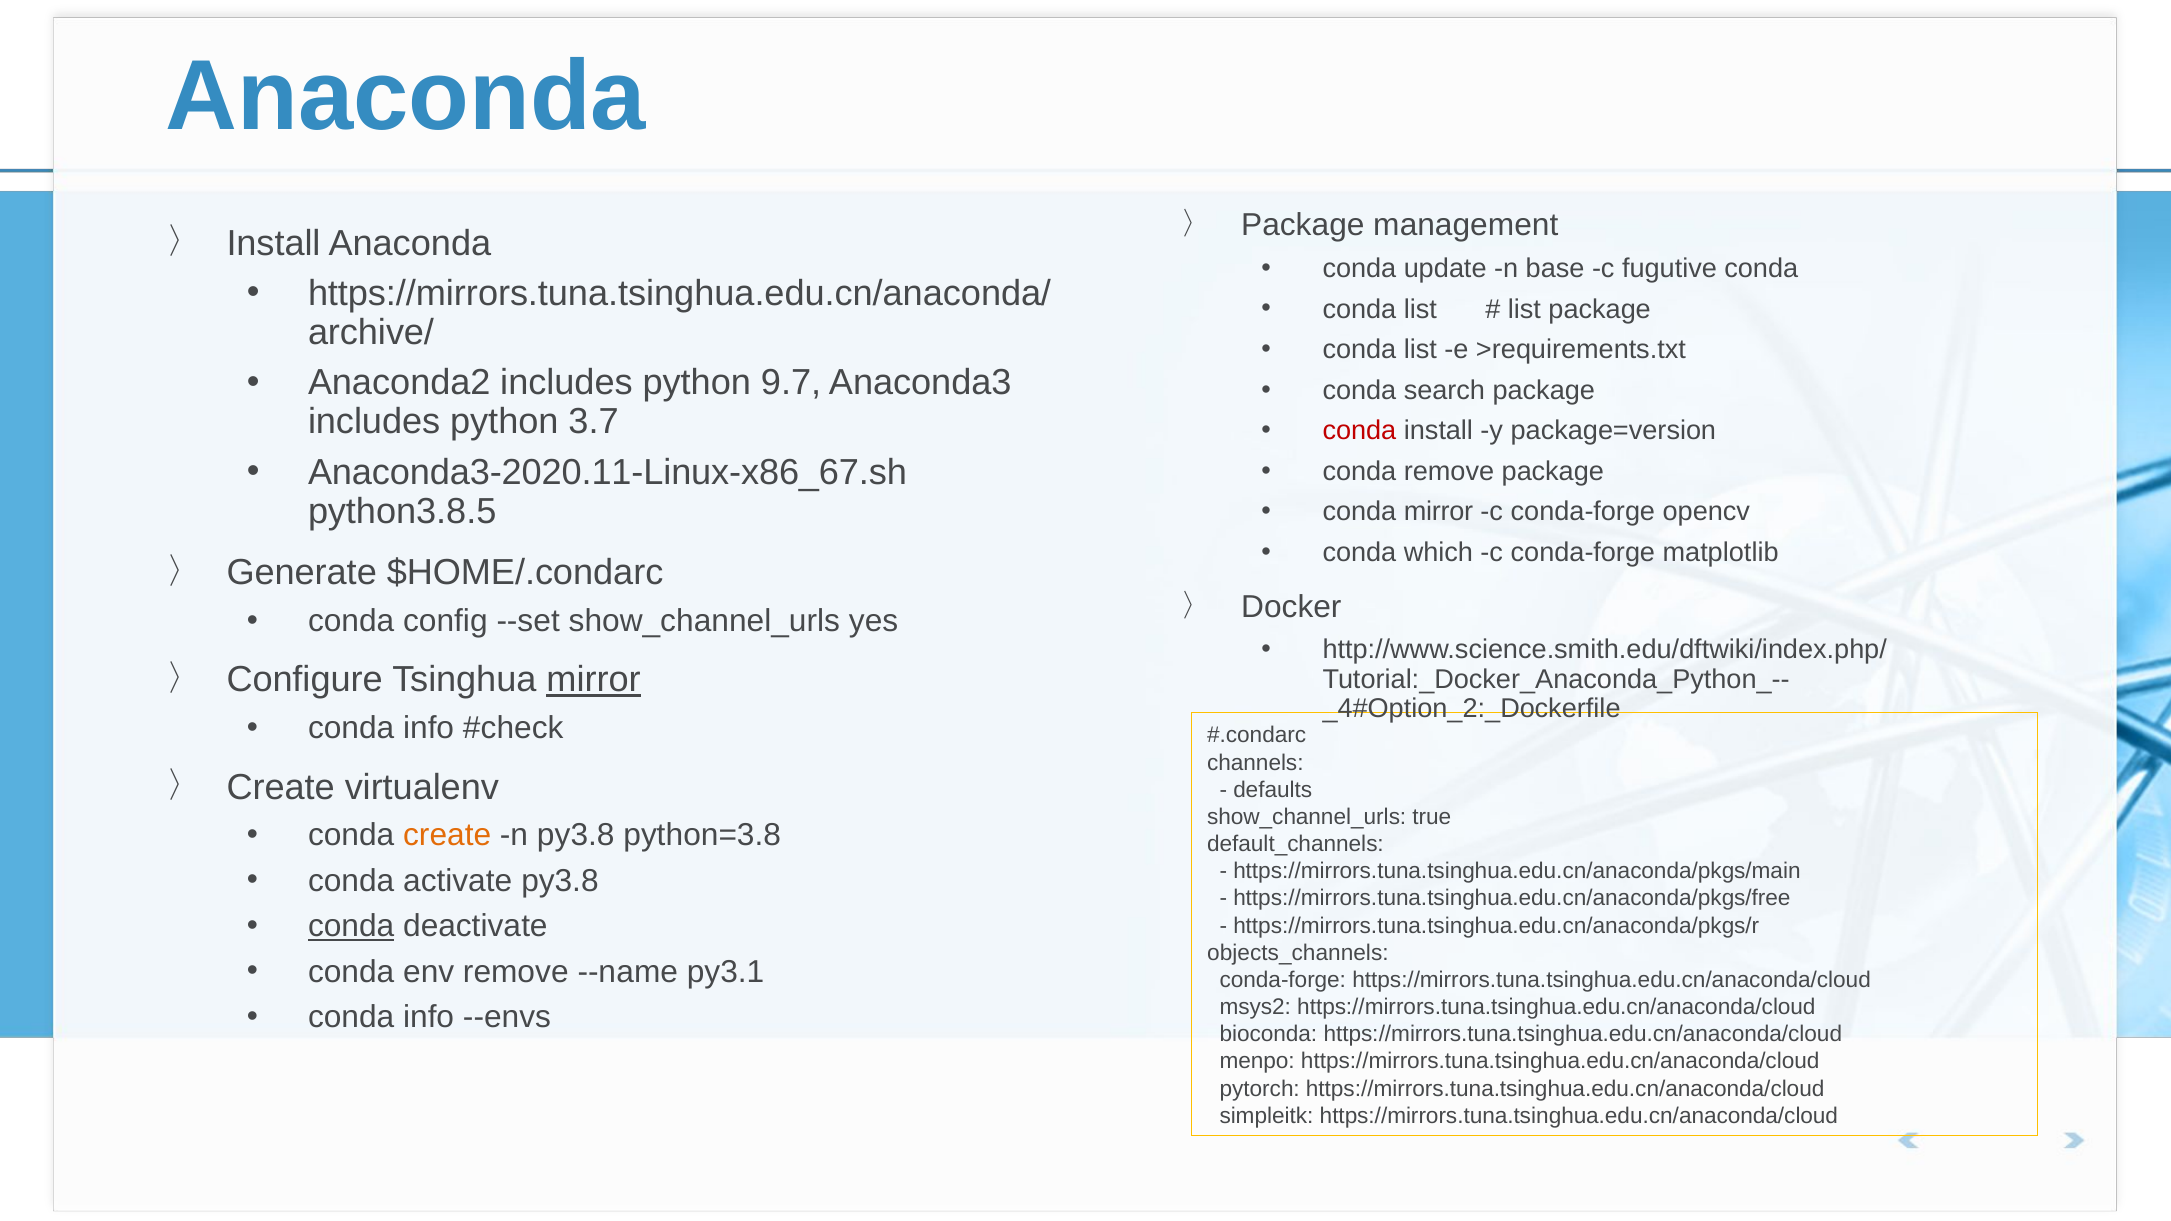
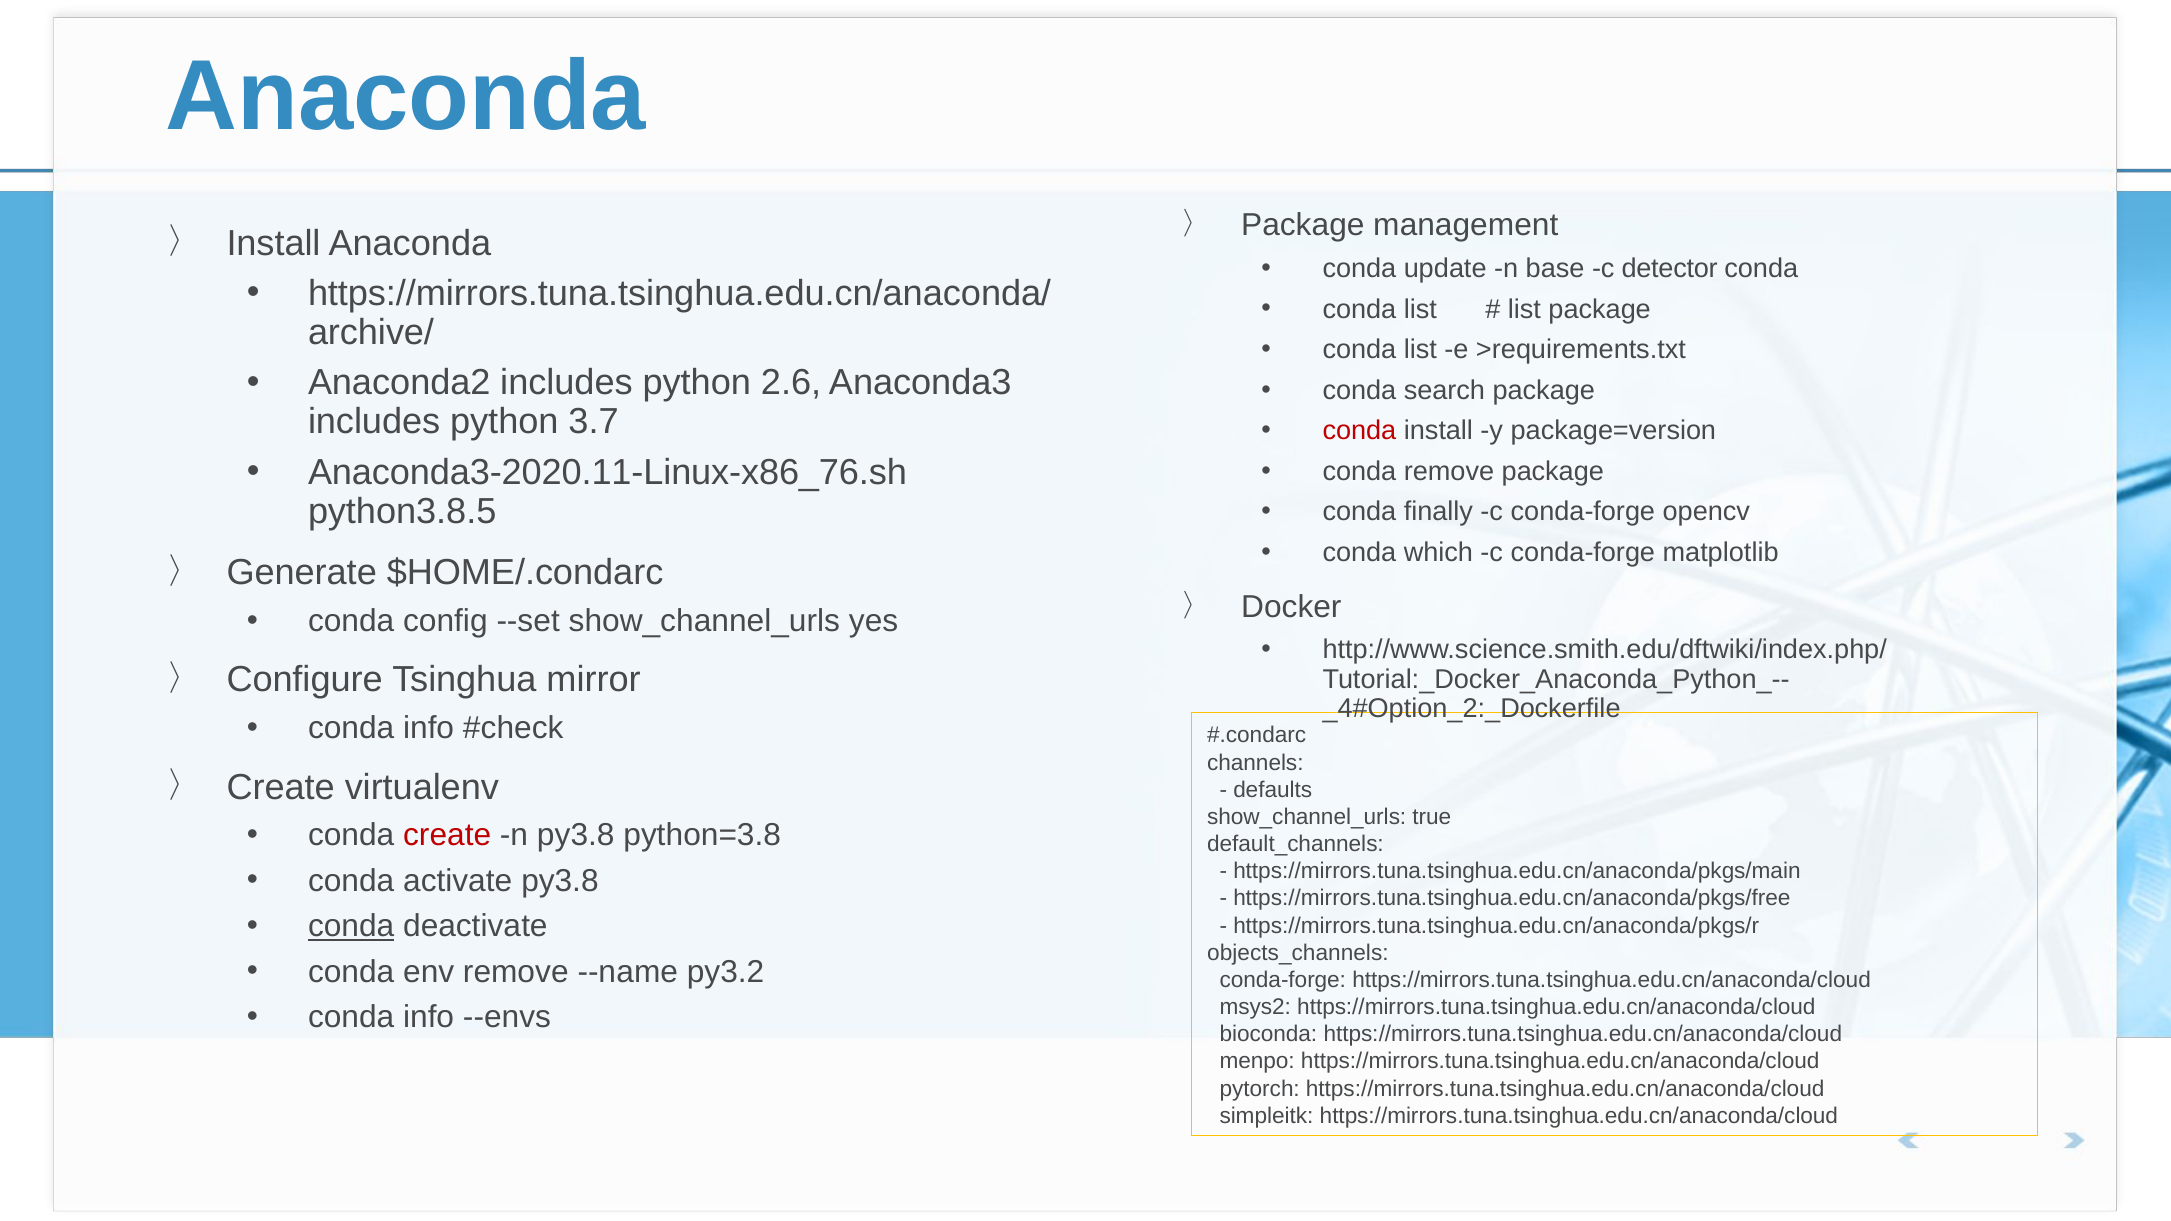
fugutive: fugutive -> detector (1670, 269)
9.7: 9.7 -> 2.6 (791, 383)
Anaconda3-2020.11-Linux-x86_67.sh: Anaconda3-2020.11-Linux-x86_67.sh -> Anaconda3-2020.11-Linux-x86_76.sh (607, 472)
conda mirror: mirror -> finally (1438, 512)
mirror underline: present -> none (594, 680)
create colour: orange -> red (447, 835)
py3.1: py3.1 -> py3.2 (726, 972)
